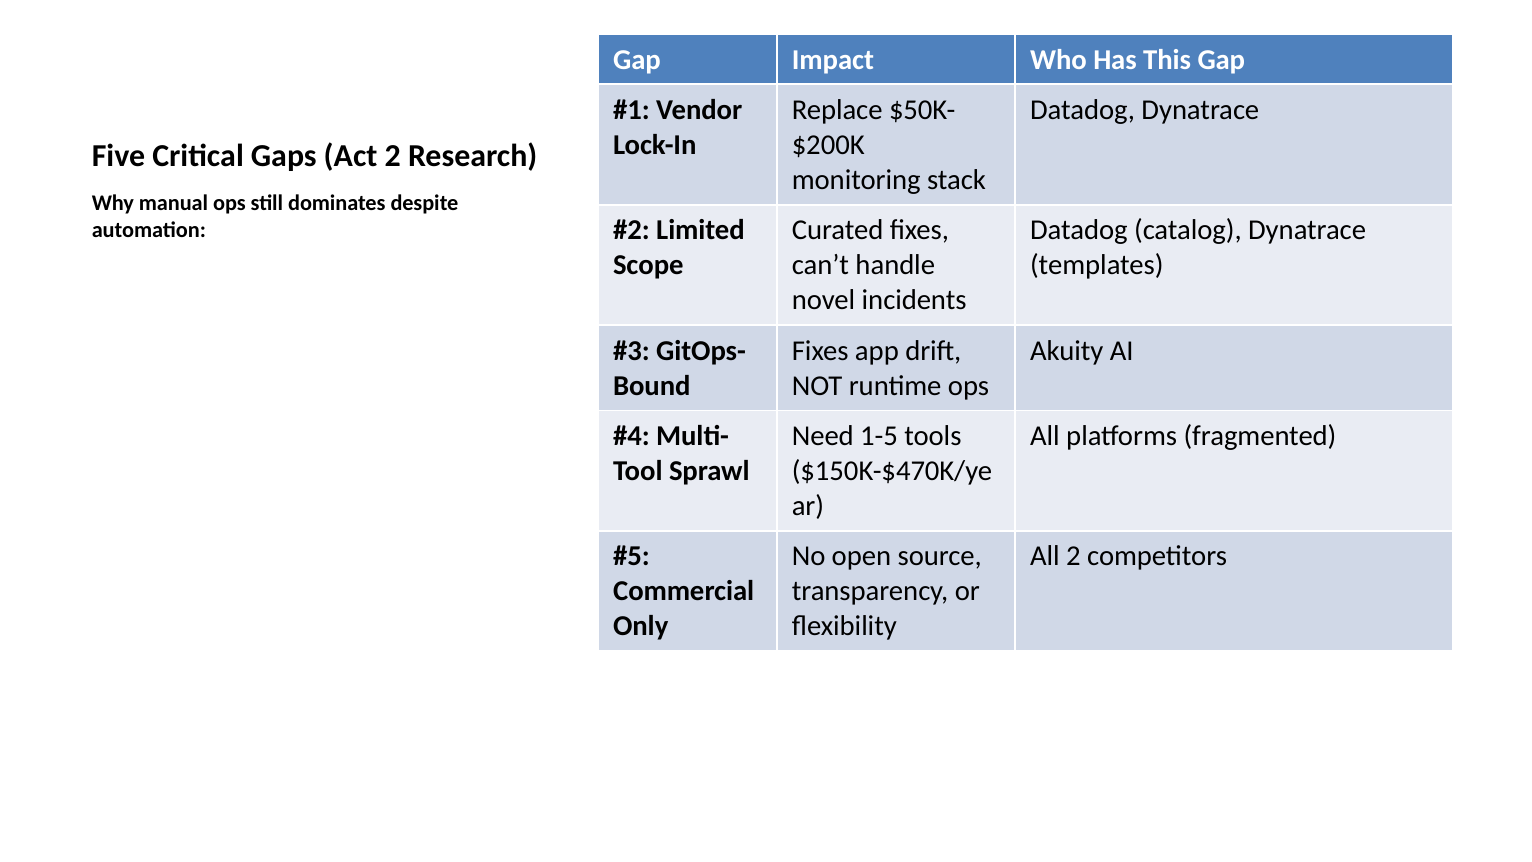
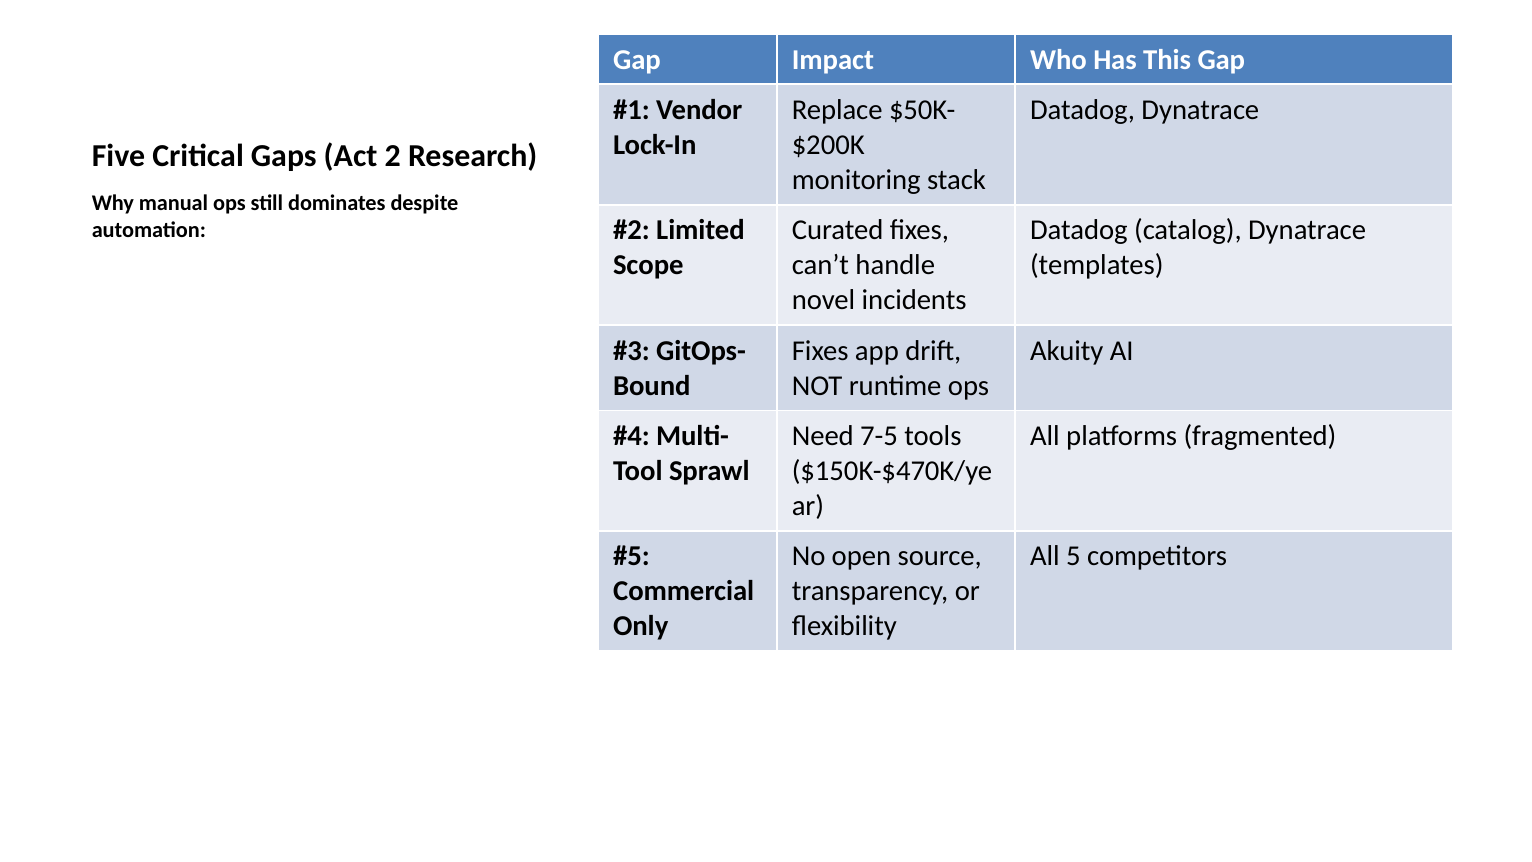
1-5: 1-5 -> 7-5 (879, 436)
All 2: 2 -> 5 (1073, 556)
